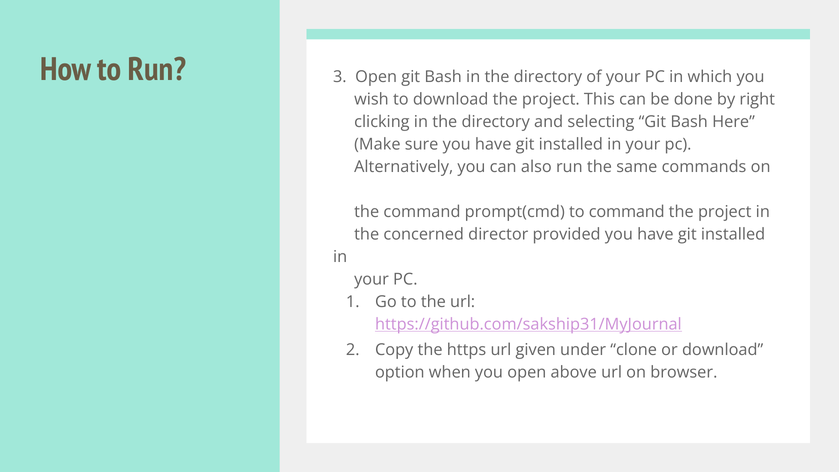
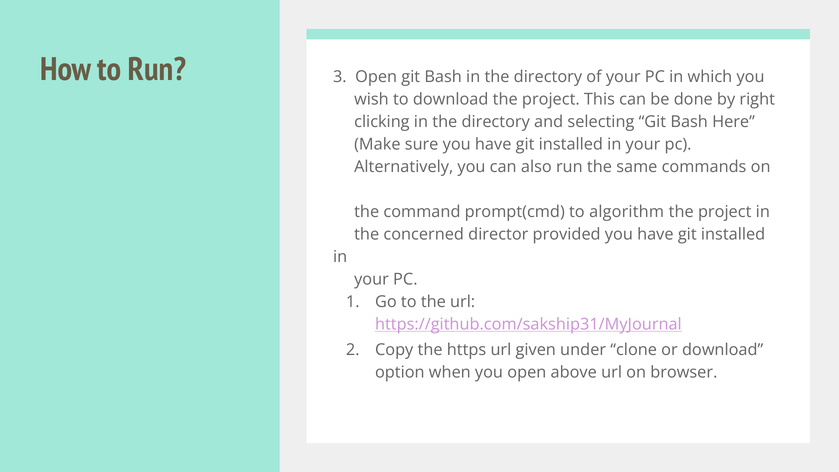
to command: command -> algorithm (627, 212)
